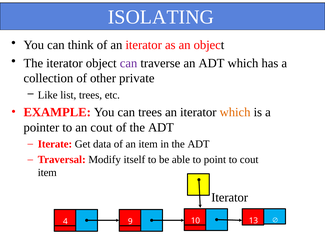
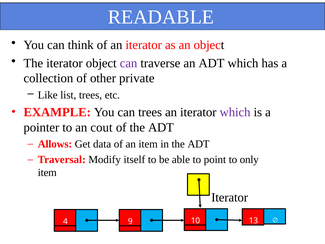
ISOLATING: ISOLATING -> READABLE (161, 17)
which colour: orange -> purple (235, 112)
Iterate: Iterate -> Allows (55, 144)
to cout: cout -> only (249, 159)
